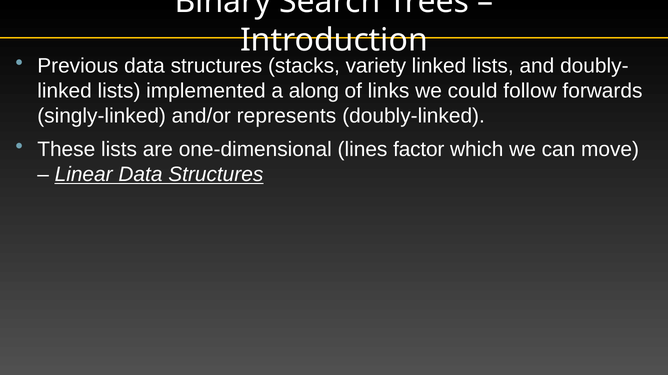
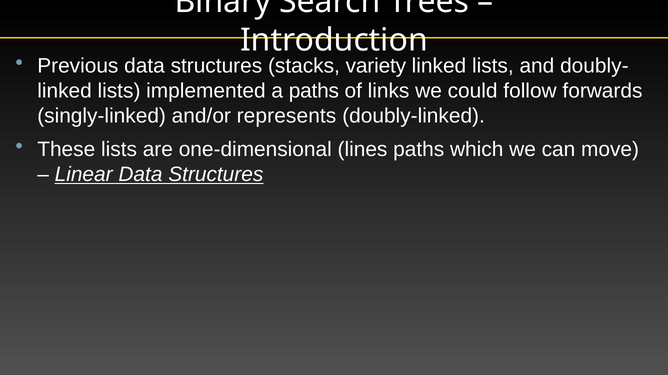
a along: along -> paths (314, 91)
lines factor: factor -> paths (419, 150)
